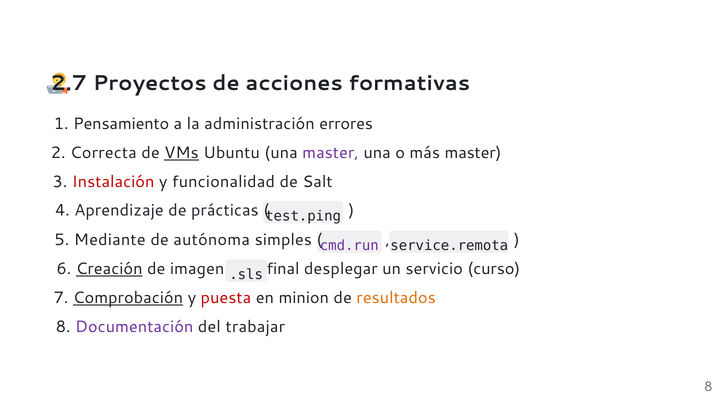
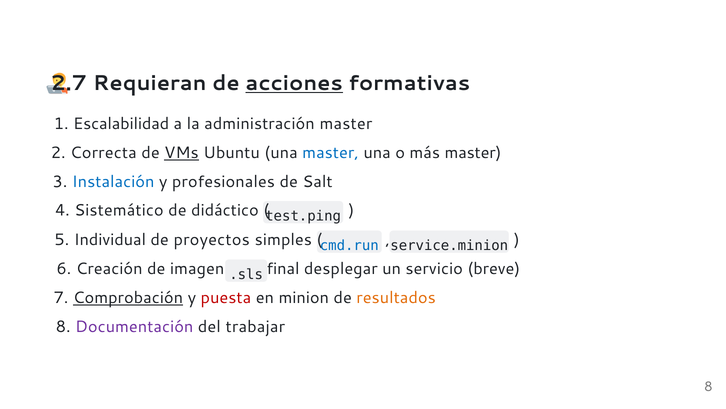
Proyectos: Proyectos -> Requieran (150, 83)
acciones underline: none -> present (294, 83)
Pensamiento: Pensamiento -> Escalabilidad (121, 124)
administración errores: errores -> master (346, 124)
master colour: purple -> blue (331, 153)
Instalación colour: red -> blue (113, 182)
funcionalidad: funcionalidad -> profesionales (223, 182)
Aprendizaje: Aprendizaje -> Sistemático (119, 210)
prácticas: prácticas -> didáctico (225, 210)
Mediante: Mediante -> Individual (110, 239)
autónoma: autónoma -> proyectos (212, 239)
cmd.run colour: purple -> blue (349, 245)
service.remota: service.remota -> service.minion (449, 245)
Creación underline: present -> none (109, 268)
curso: curso -> breve (494, 268)
